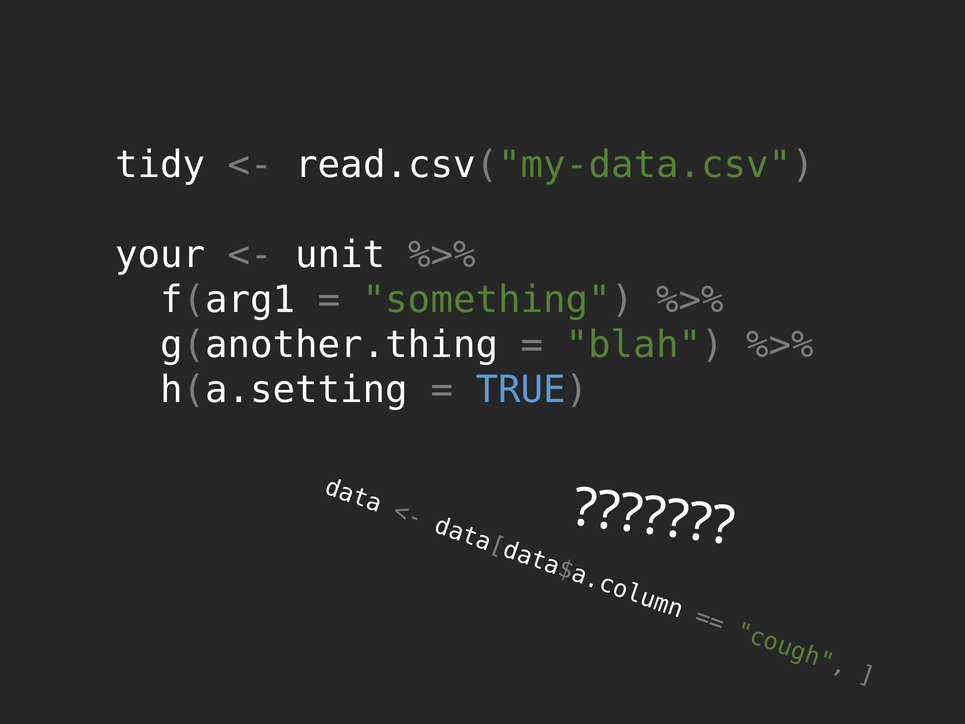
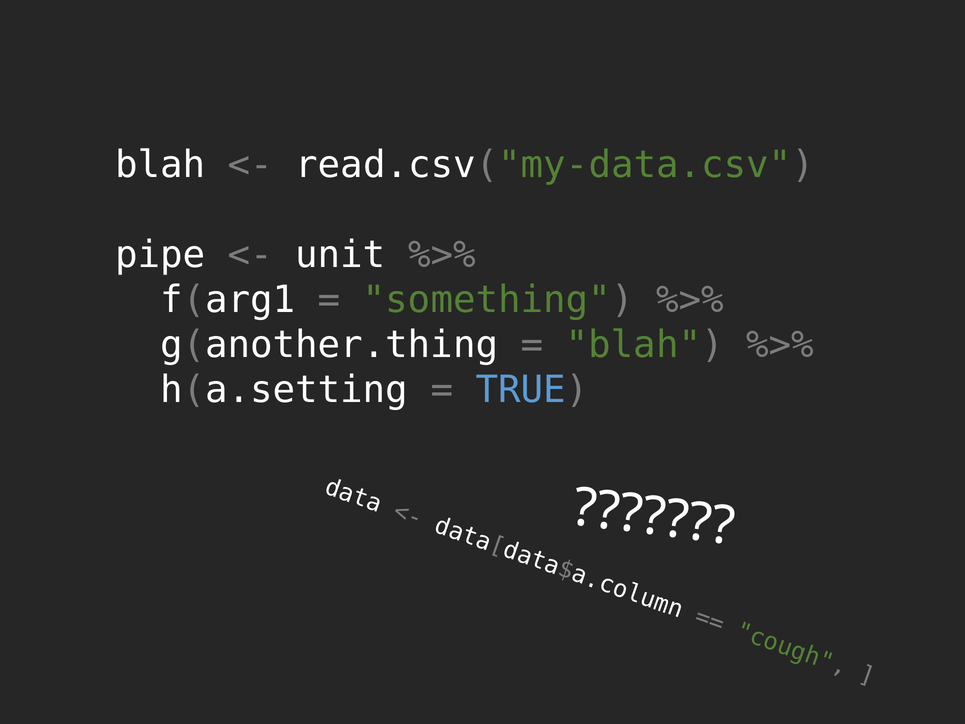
tidy: tidy -> blah (160, 165)
your: your -> pipe (160, 255)
